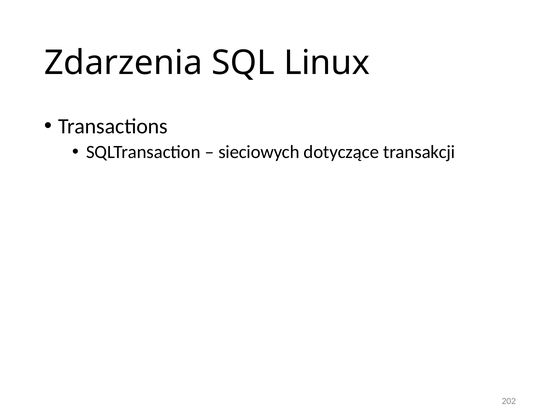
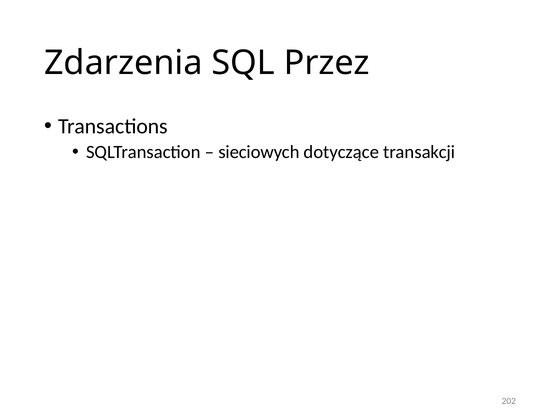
Linux: Linux -> Przez (327, 63)
